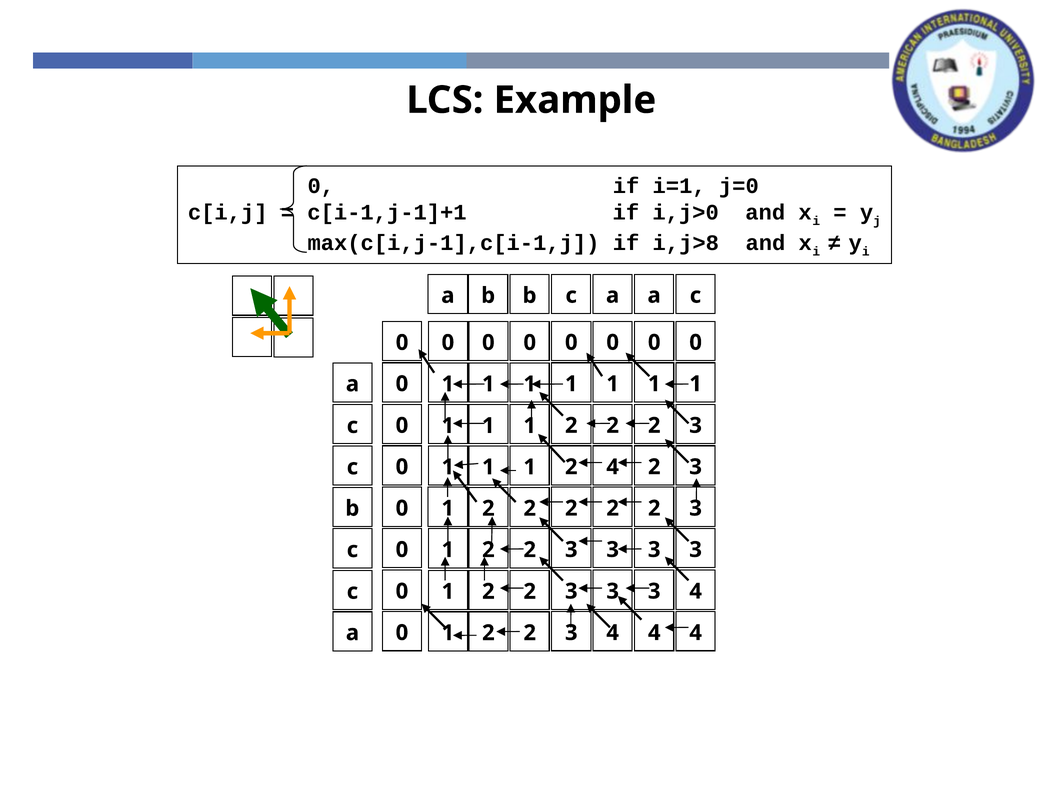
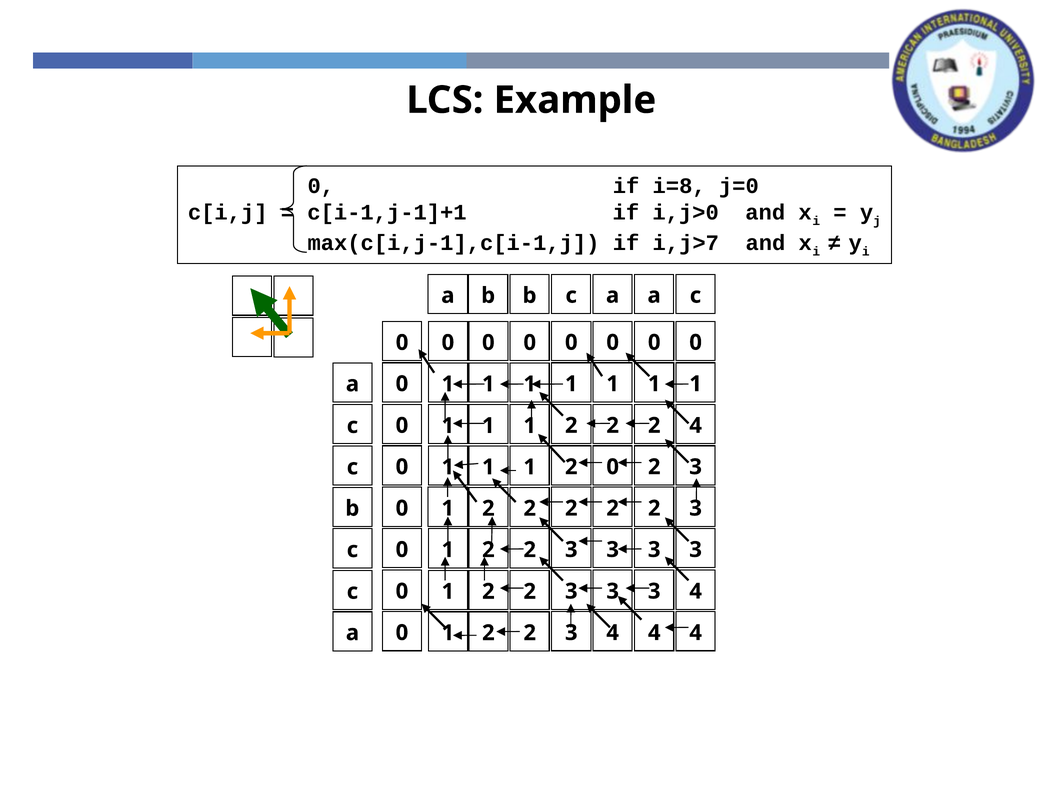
i=1: i=1 -> i=8 (679, 186)
i,j>8: i,j>8 -> i,j>7 (686, 243)
3: 3 -> 4 (696, 426)
4: 4 -> 0 (613, 467)
